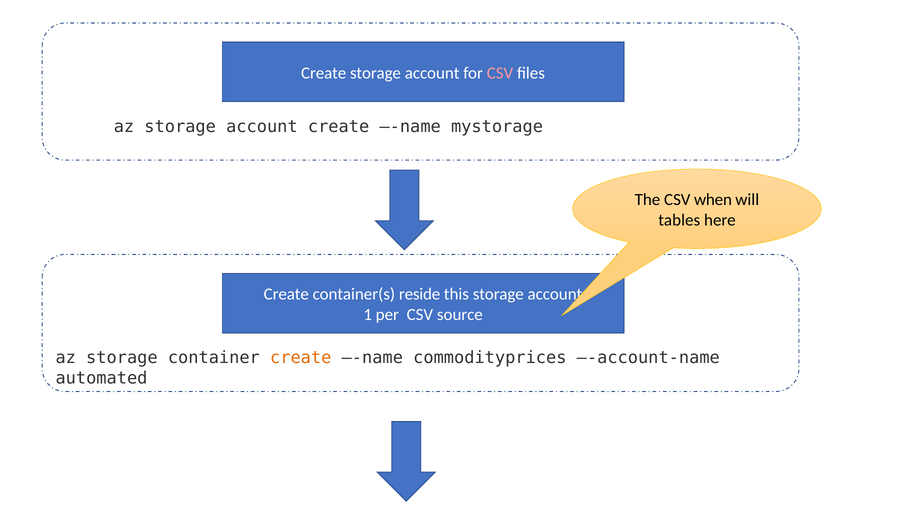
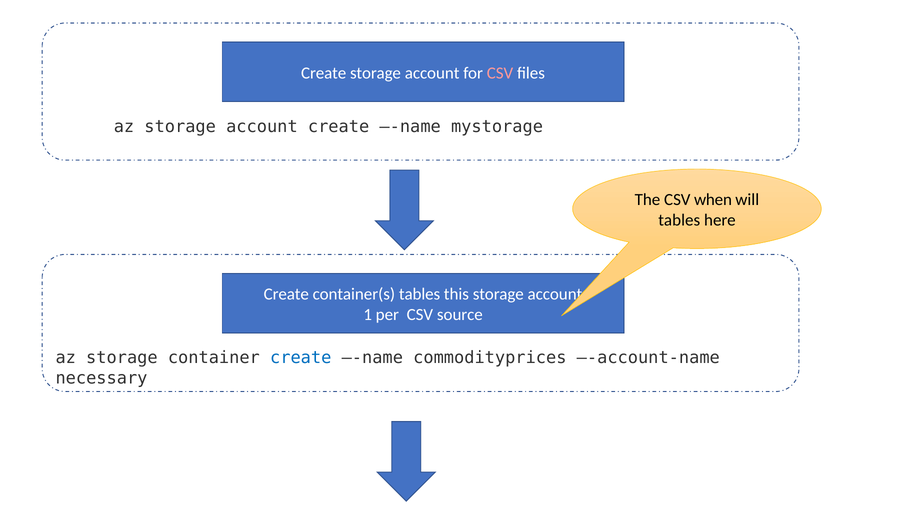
container(s reside: reside -> tables (420, 295)
create colour: orange -> blue (301, 358)
automated: automated -> necessary (101, 379)
